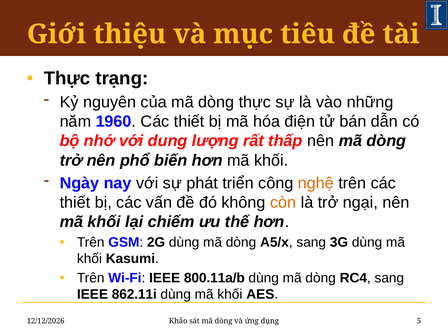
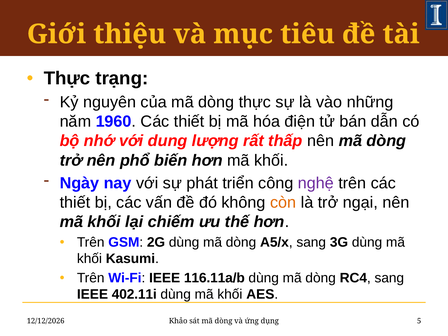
nghệ colour: orange -> purple (316, 183)
800.11a/b: 800.11a/b -> 116.11a/b (214, 278)
862.11i: 862.11i -> 402.11i (134, 294)
